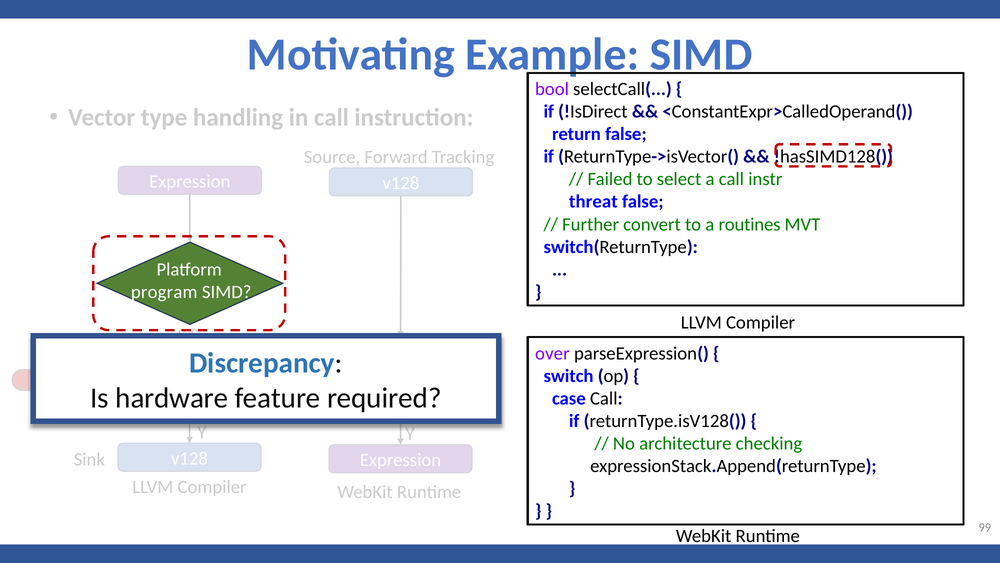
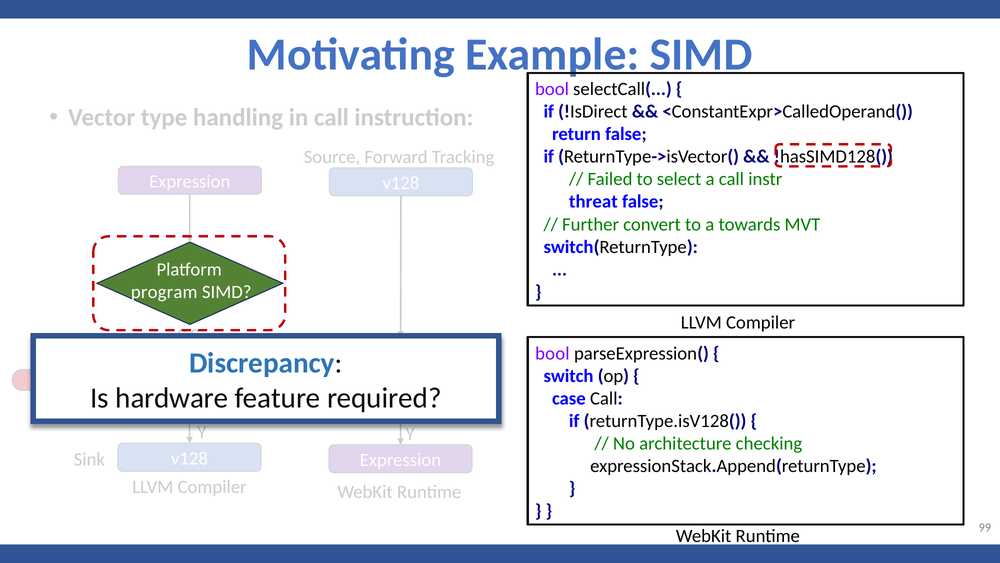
routines: routines -> towards (749, 224)
over: over -> bool (552, 353)
